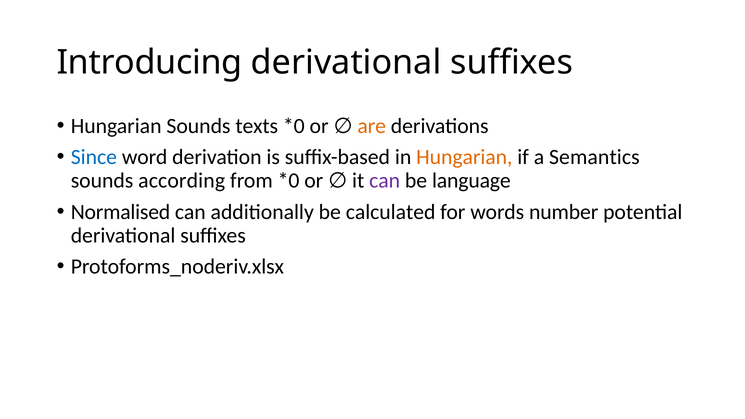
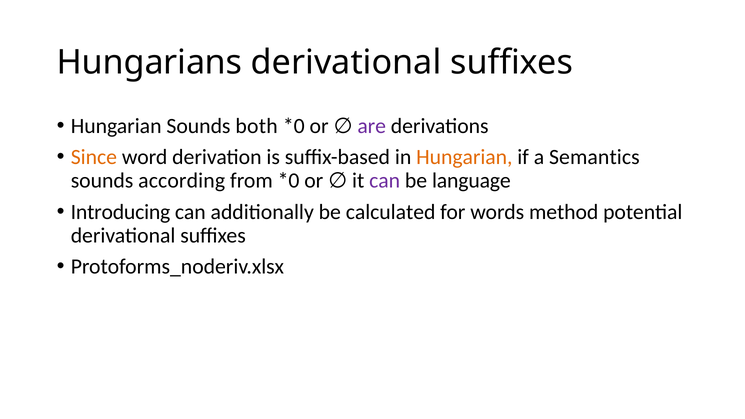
Introducing: Introducing -> Hungarians (150, 63)
texts: texts -> both (257, 126)
are colour: orange -> purple (372, 126)
Since colour: blue -> orange (94, 157)
Normalised: Normalised -> Introducing (121, 212)
number: number -> method (564, 212)
